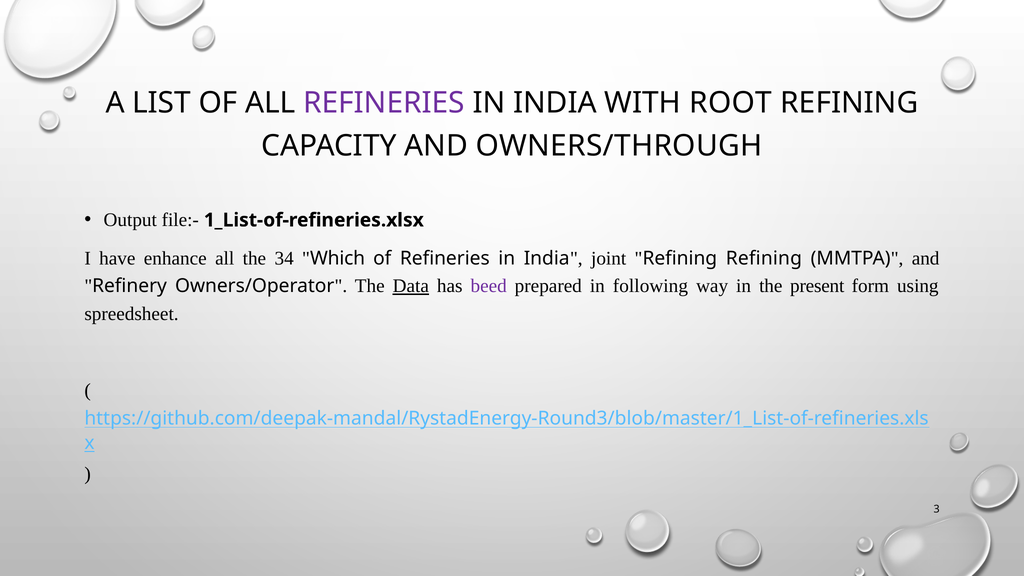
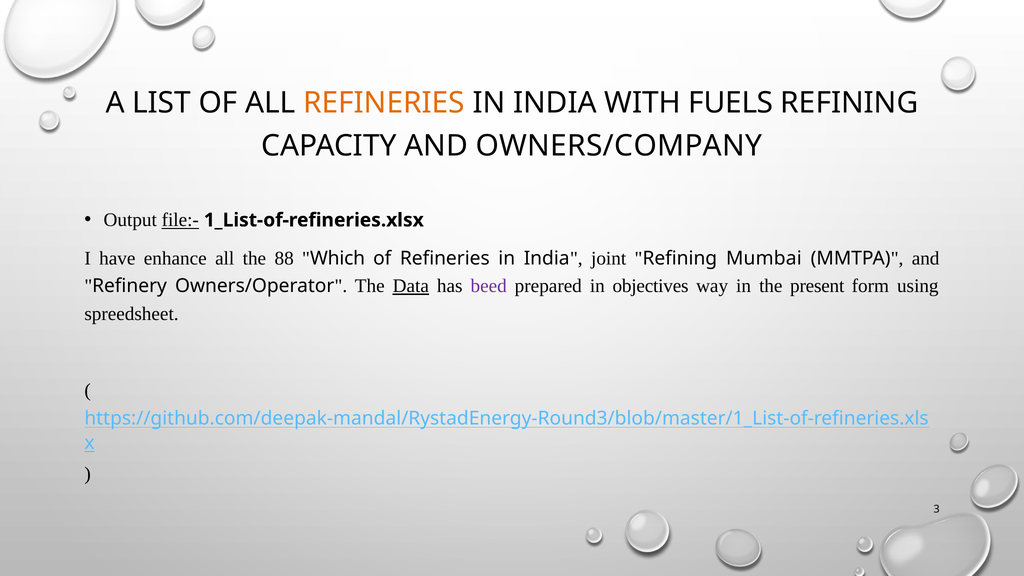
REFINERIES colour: purple -> orange (384, 103)
ROOT: ROOT -> FUELS (731, 103)
OWNERS/THROUGH: OWNERS/THROUGH -> OWNERS/COMPANY (619, 146)
file:- underline: none -> present (180, 220)
34: 34 -> 88 (284, 258)
Refining Refining: Refining -> Mumbai (764, 258)
following: following -> objectives (651, 286)
